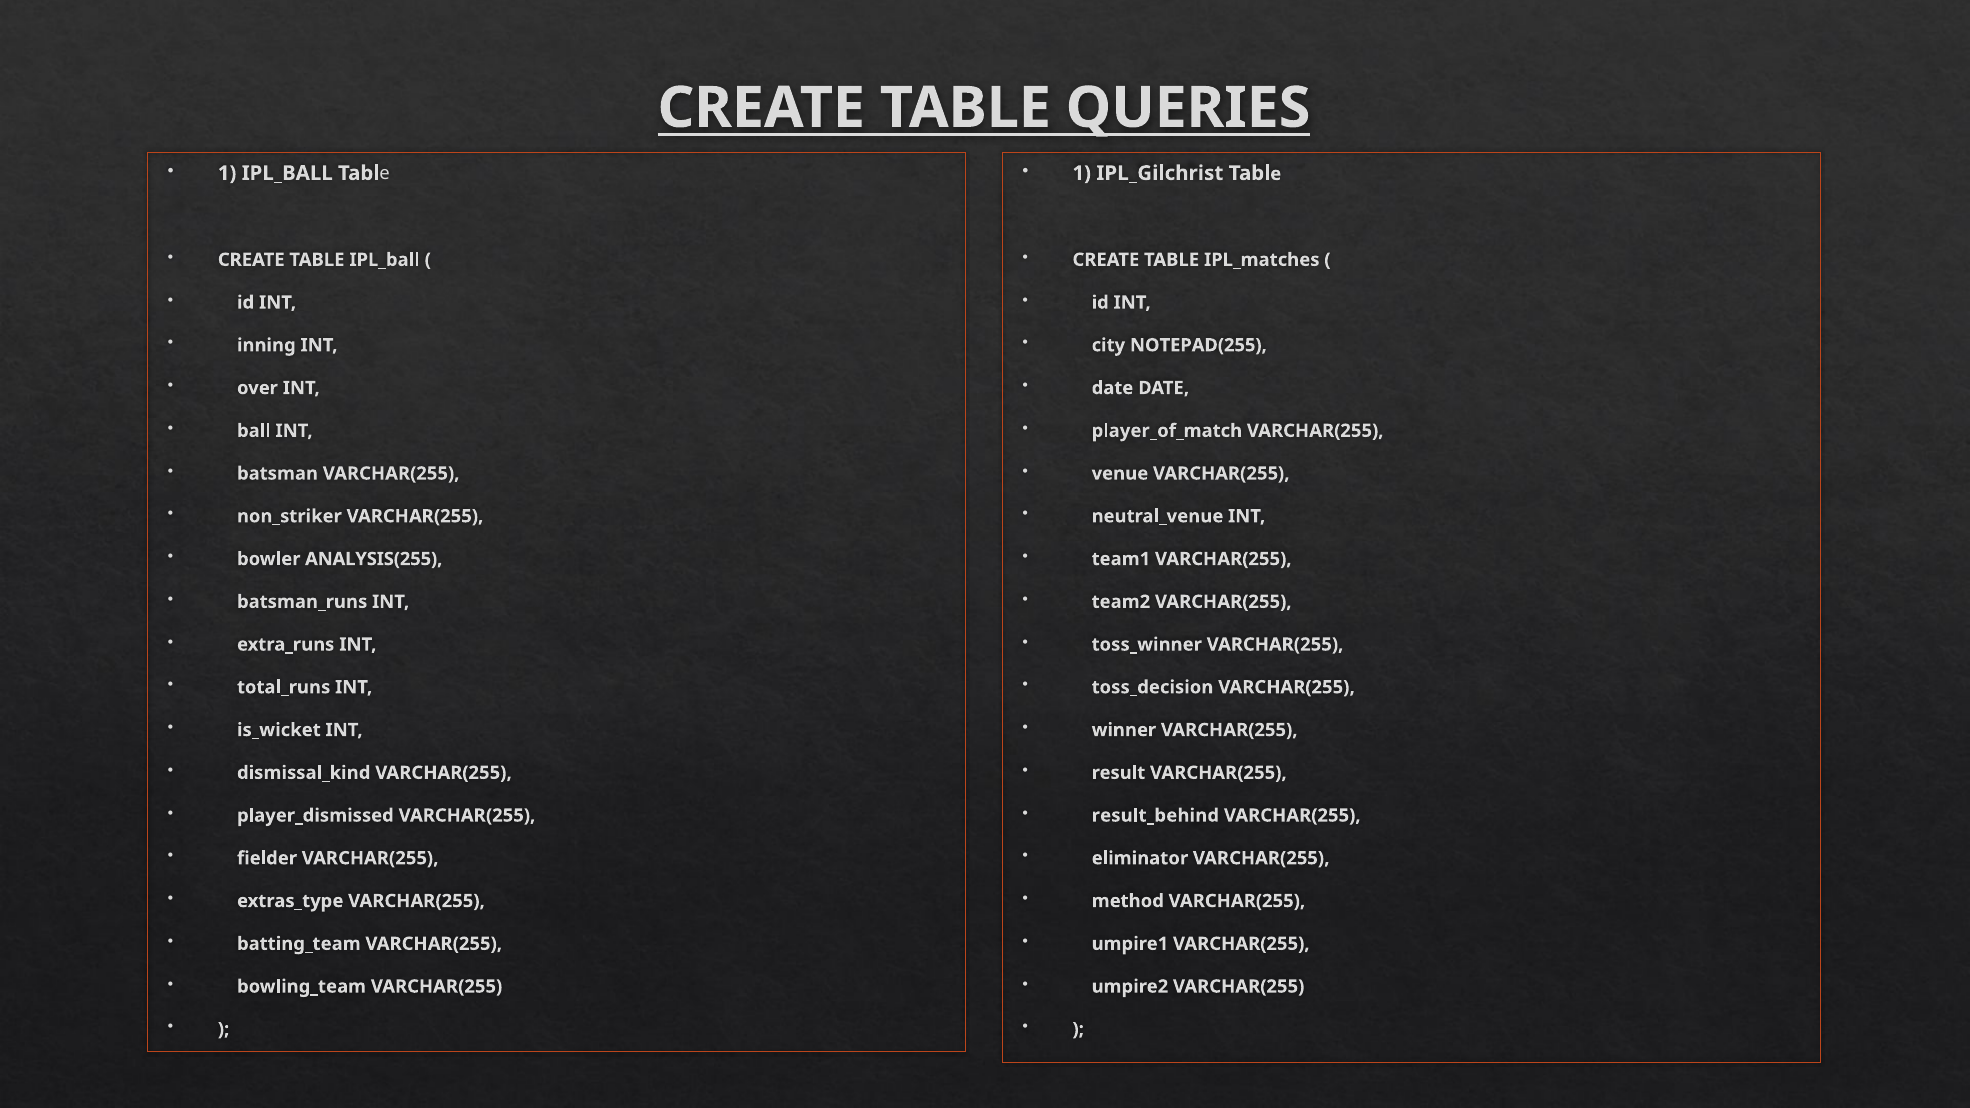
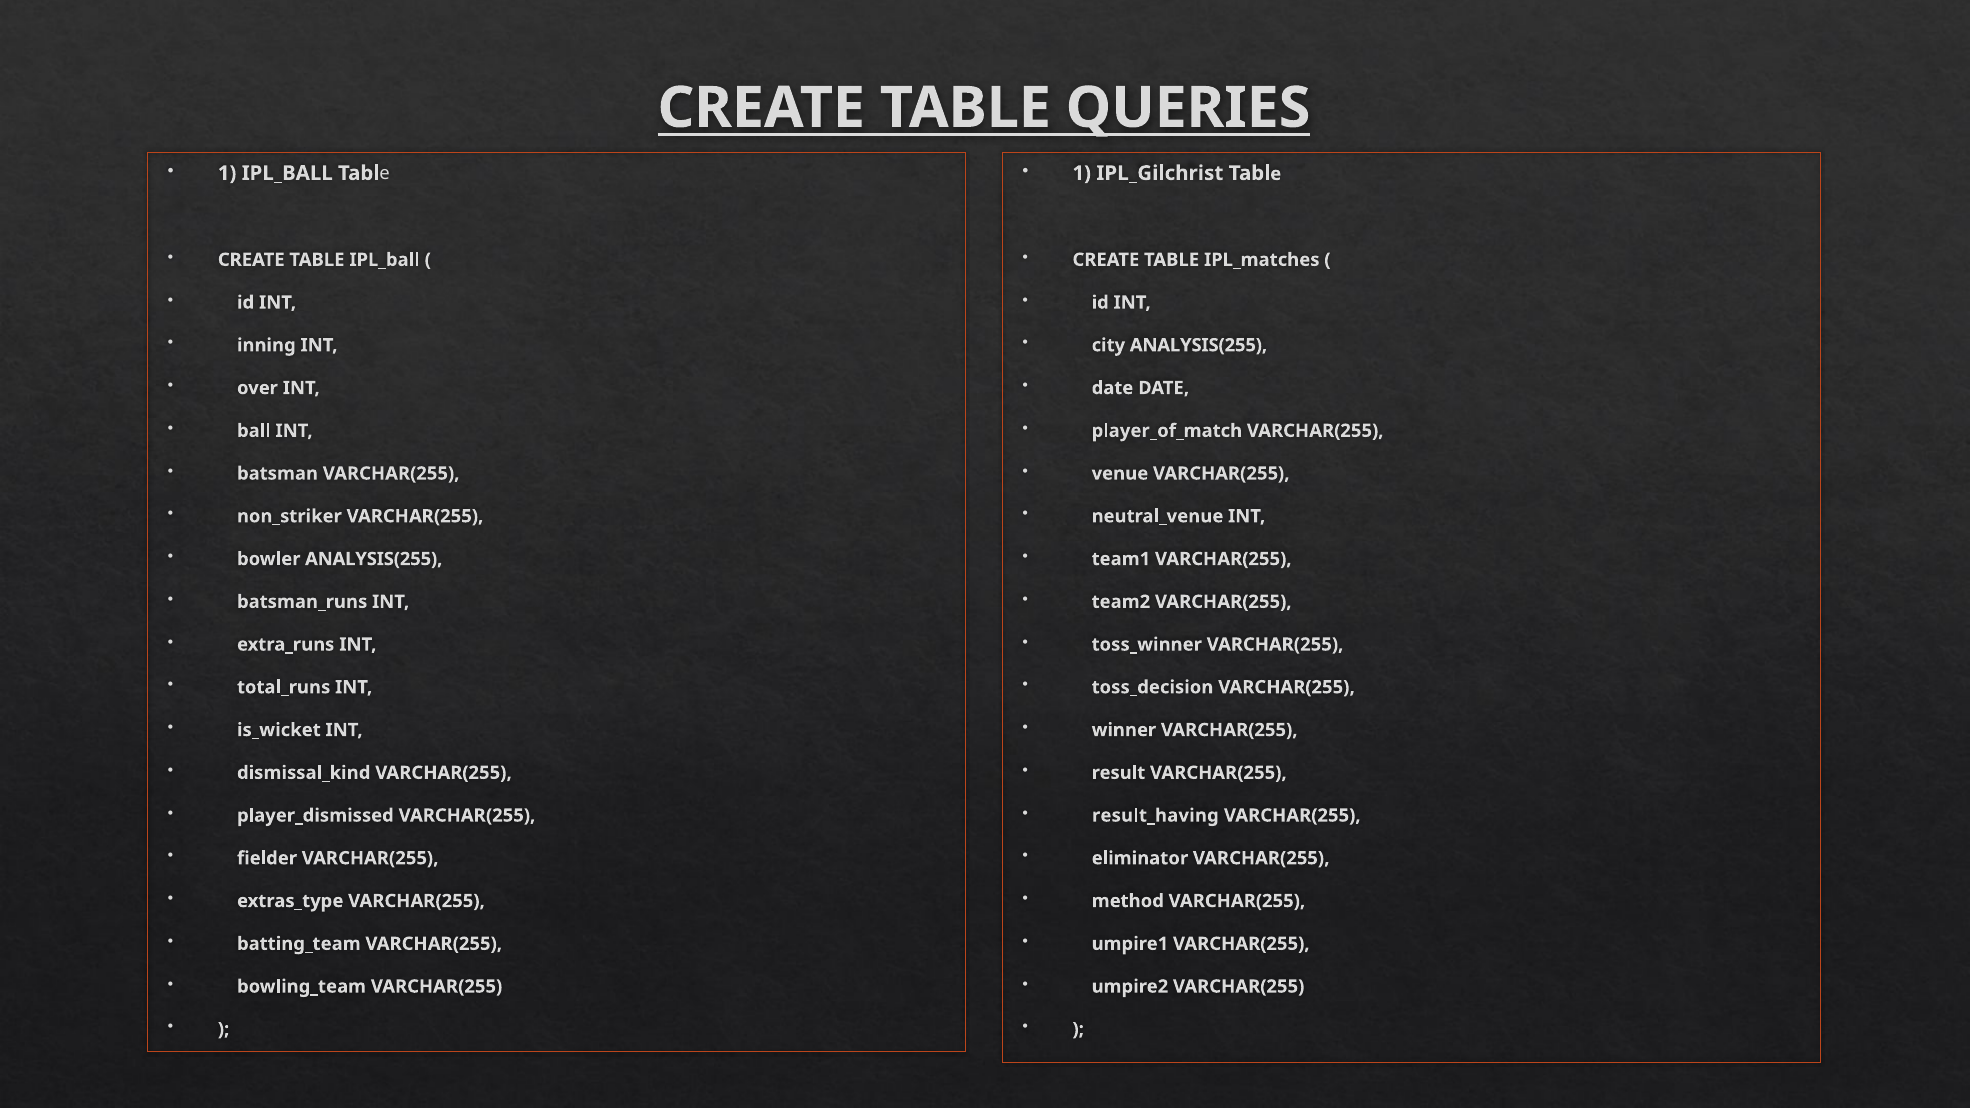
city NOTEPAD(255: NOTEPAD(255 -> ANALYSIS(255 (1198, 345)
result_behind: result_behind -> result_having (1155, 816)
